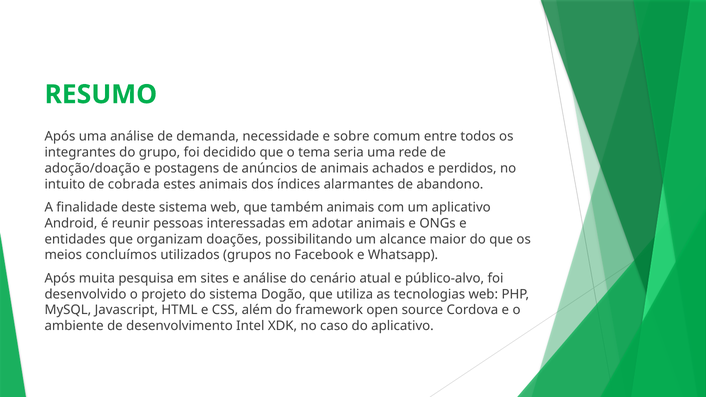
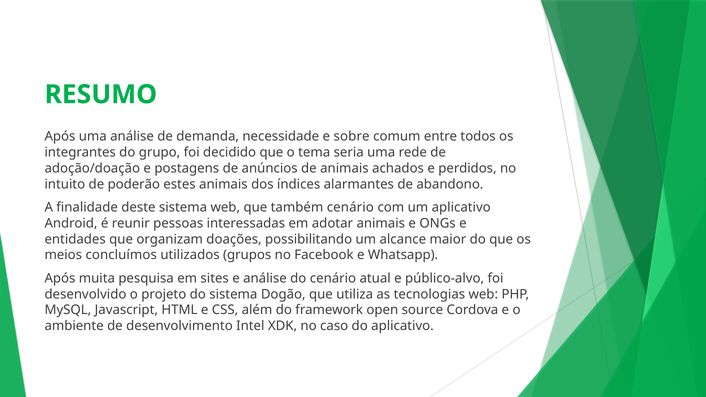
cobrada: cobrada -> poderão (134, 184)
também animais: animais -> cenário (350, 208)
